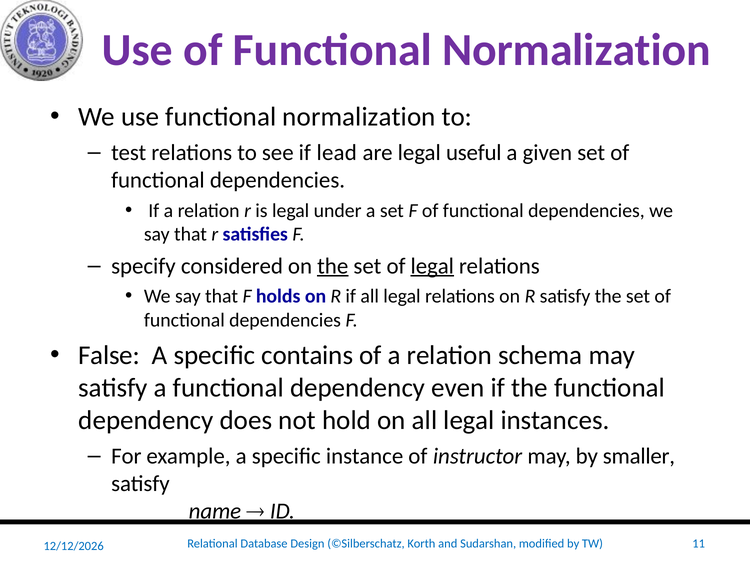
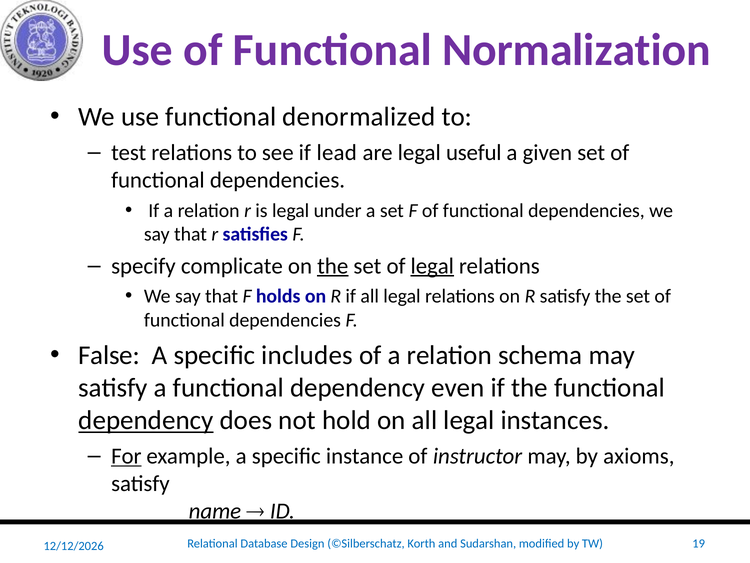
use functional normalization: normalization -> denormalized (359, 117)
considered: considered -> complicate (232, 266)
contains: contains -> includes (307, 355)
dependency underline: none -> present (146, 420)
For underline: none -> present (126, 456)
smaller: smaller -> axioms (639, 456)
11: 11 -> 19 (699, 543)
